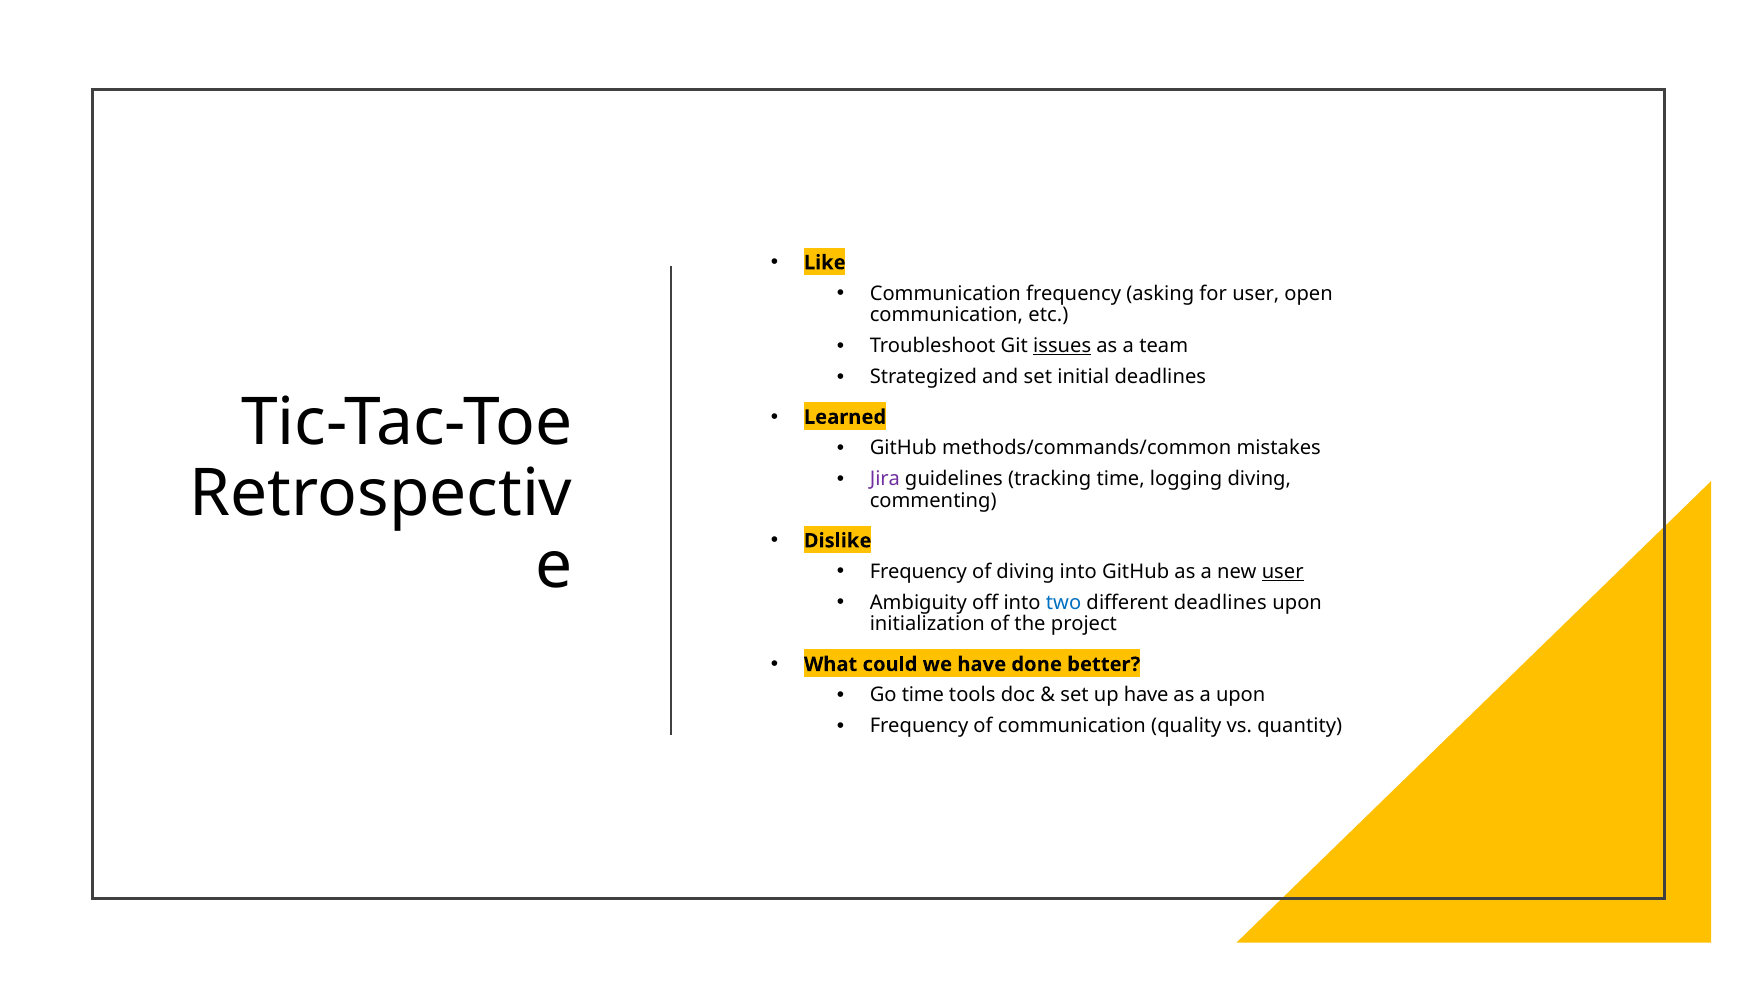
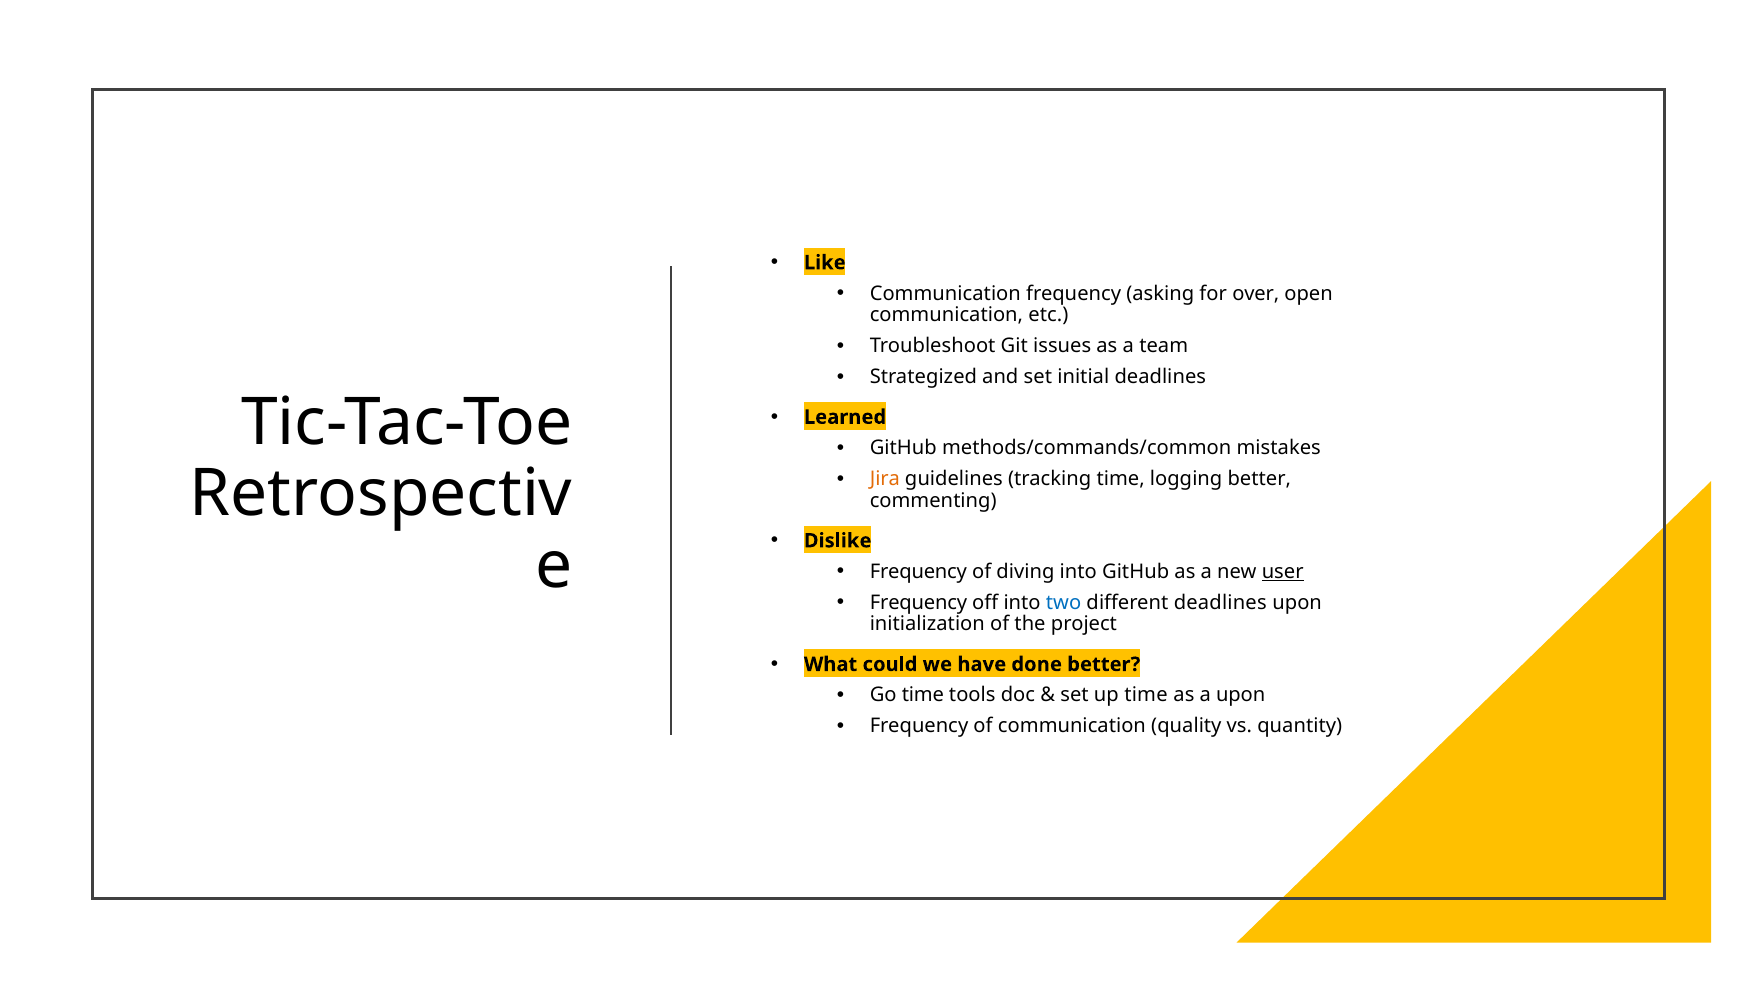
for user: user -> over (1256, 293)
issues underline: present -> none (1062, 346)
Jira colour: purple -> orange (885, 479)
logging diving: diving -> better (1259, 479)
Ambiguity: Ambiguity -> Frequency (918, 602)
up have: have -> time (1146, 695)
